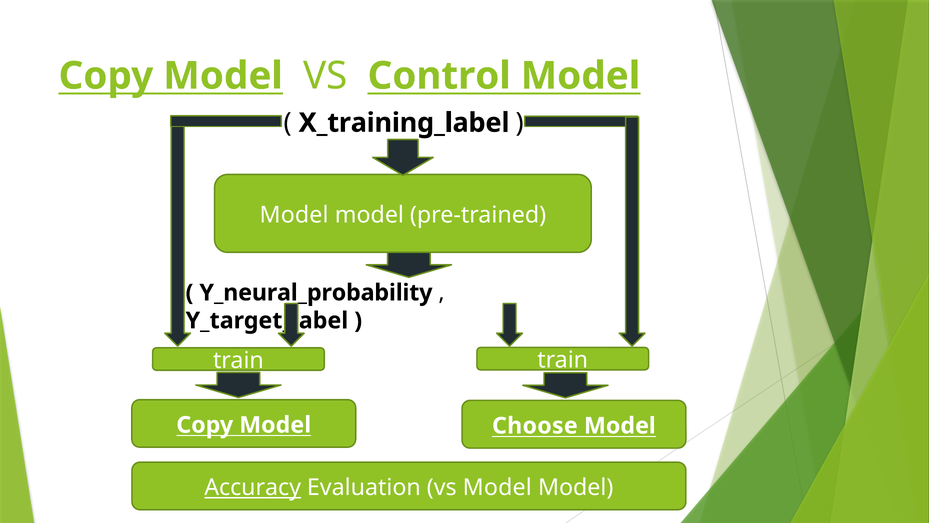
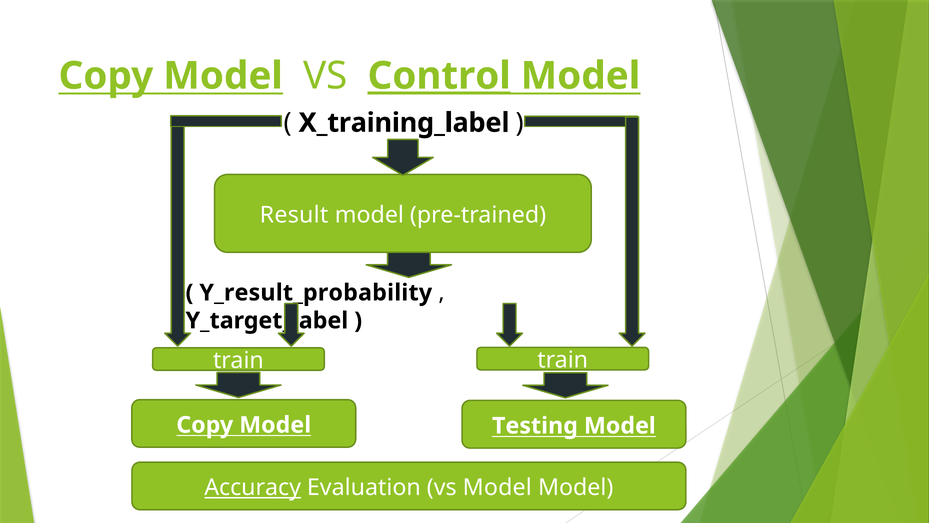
Control underline: none -> present (439, 76)
Model: Model -> Result (294, 215)
Y_neural_probability: Y_neural_probability -> Y_result_probability (316, 292)
Choose: Choose -> Testing (535, 425)
